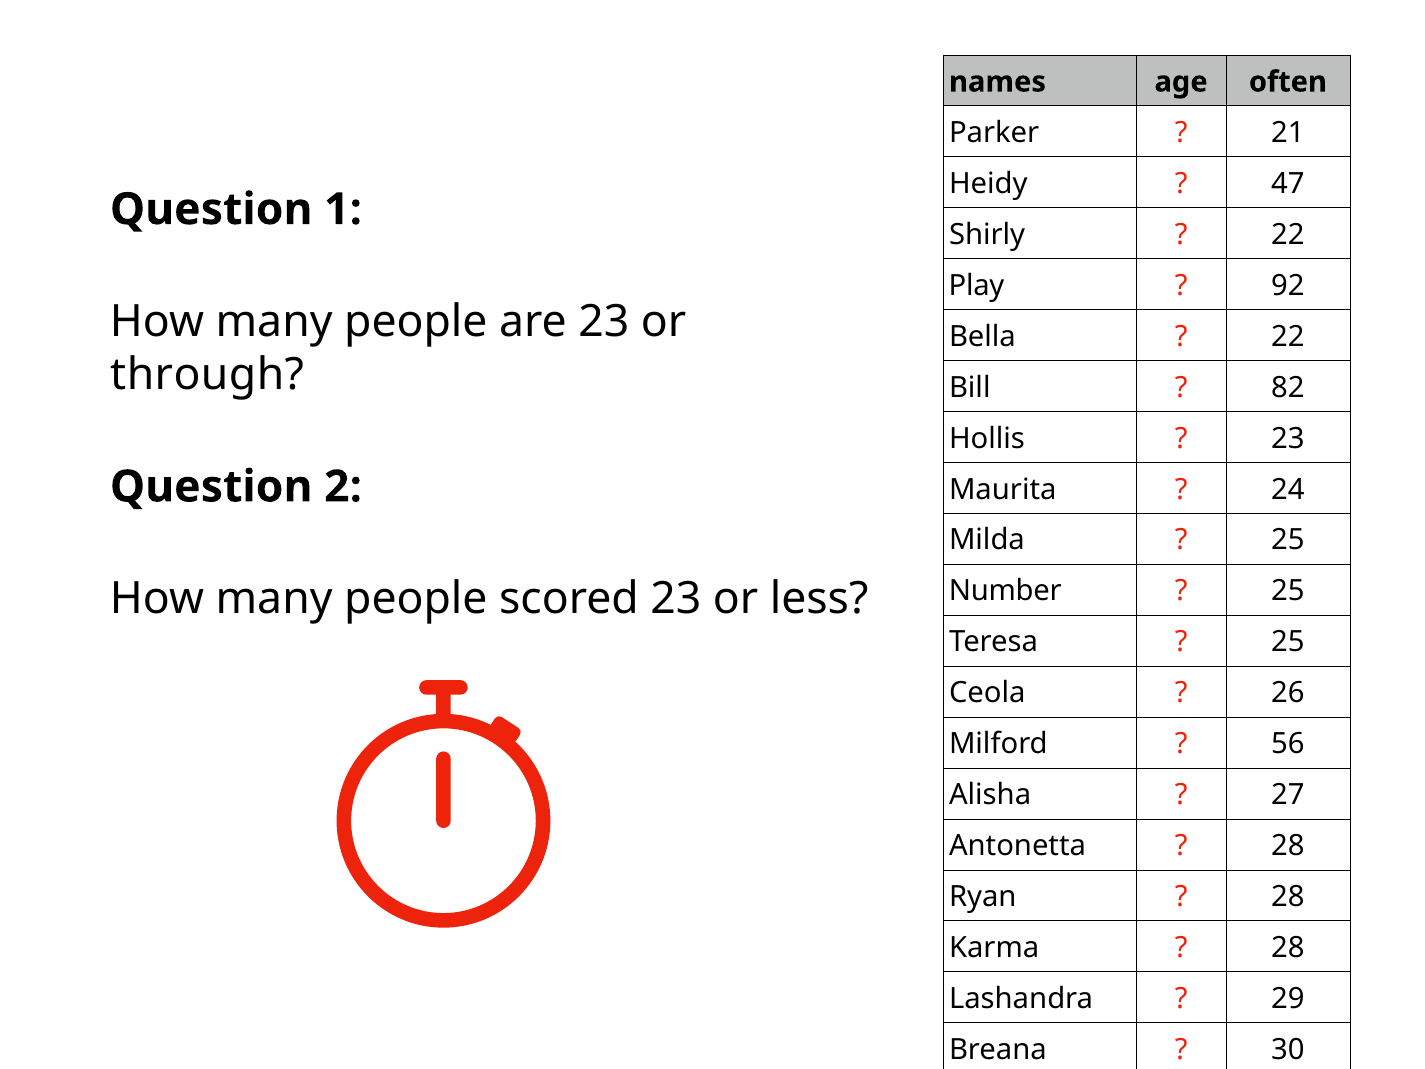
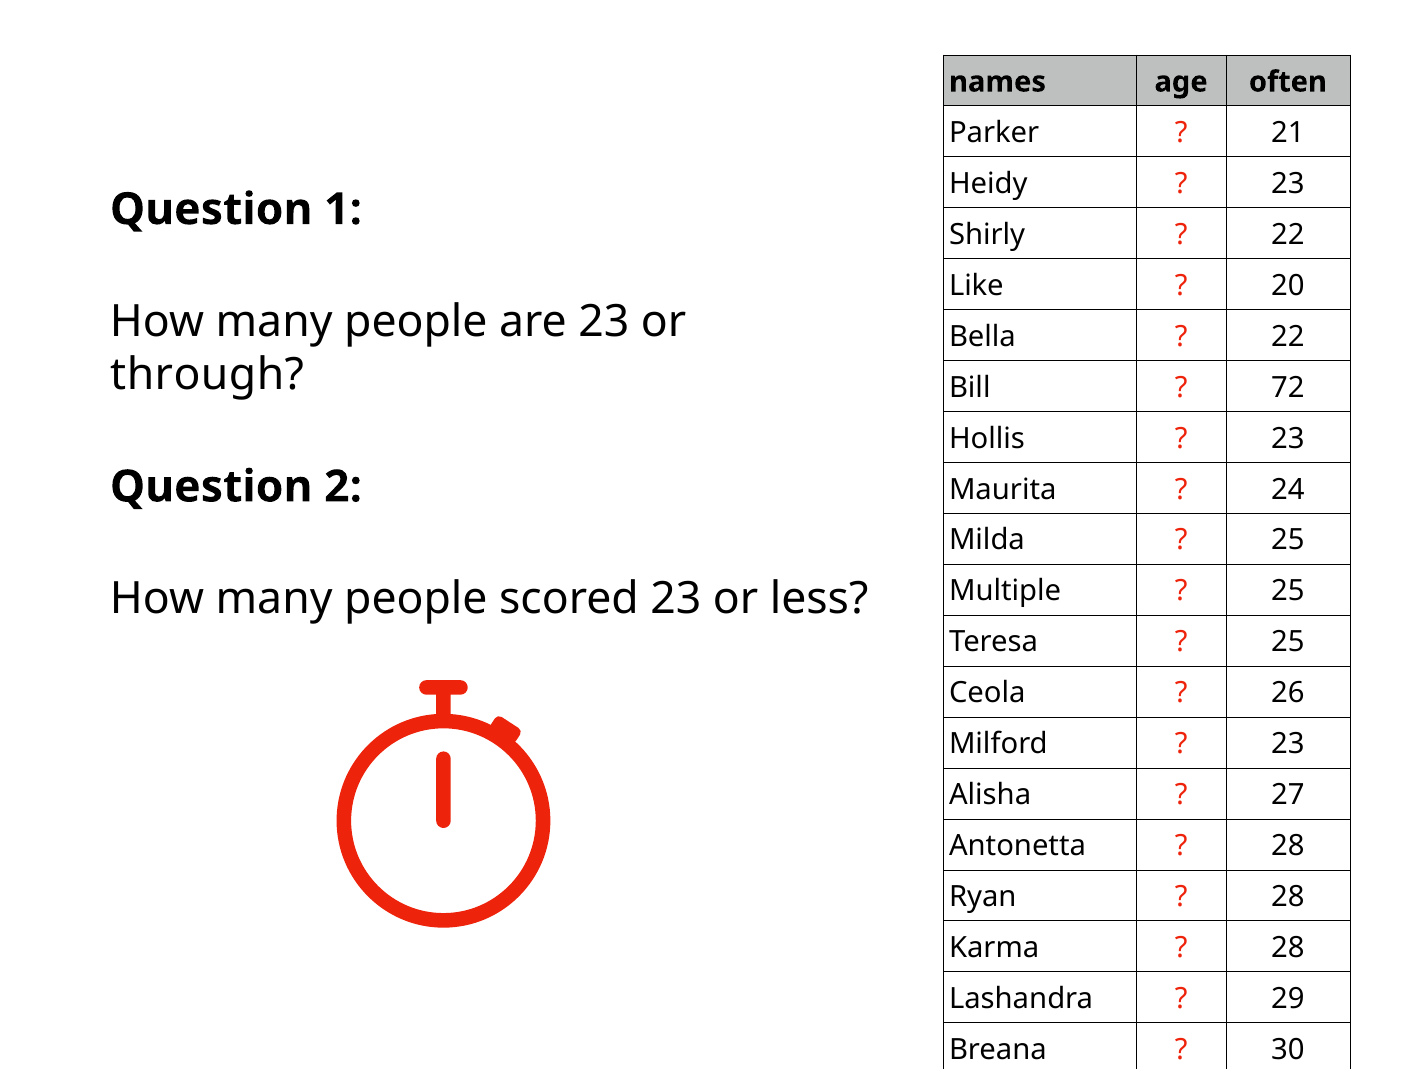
47: 47 -> 23 (1288, 184)
Play: Play -> Like (976, 286)
92: 92 -> 20 (1288, 286)
82: 82 -> 72 (1288, 387)
Number: Number -> Multiple (1005, 591)
56: 56 -> 23 (1288, 744)
